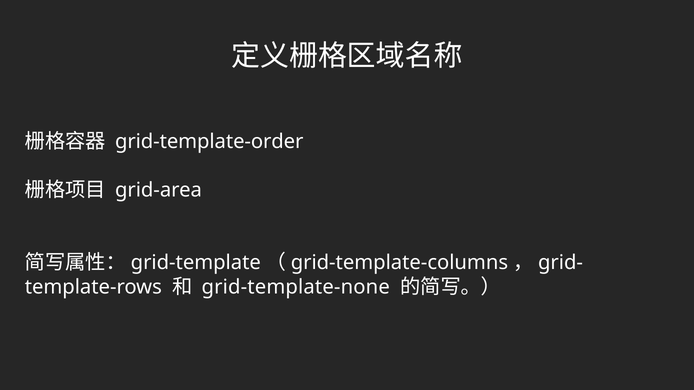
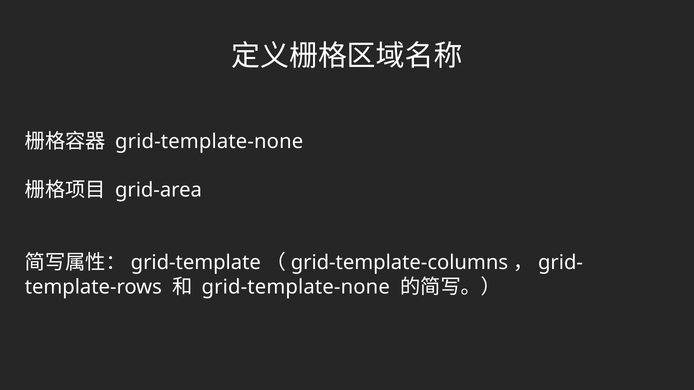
grid-template-order: grid-template-order -> grid-template-none (209, 141)
